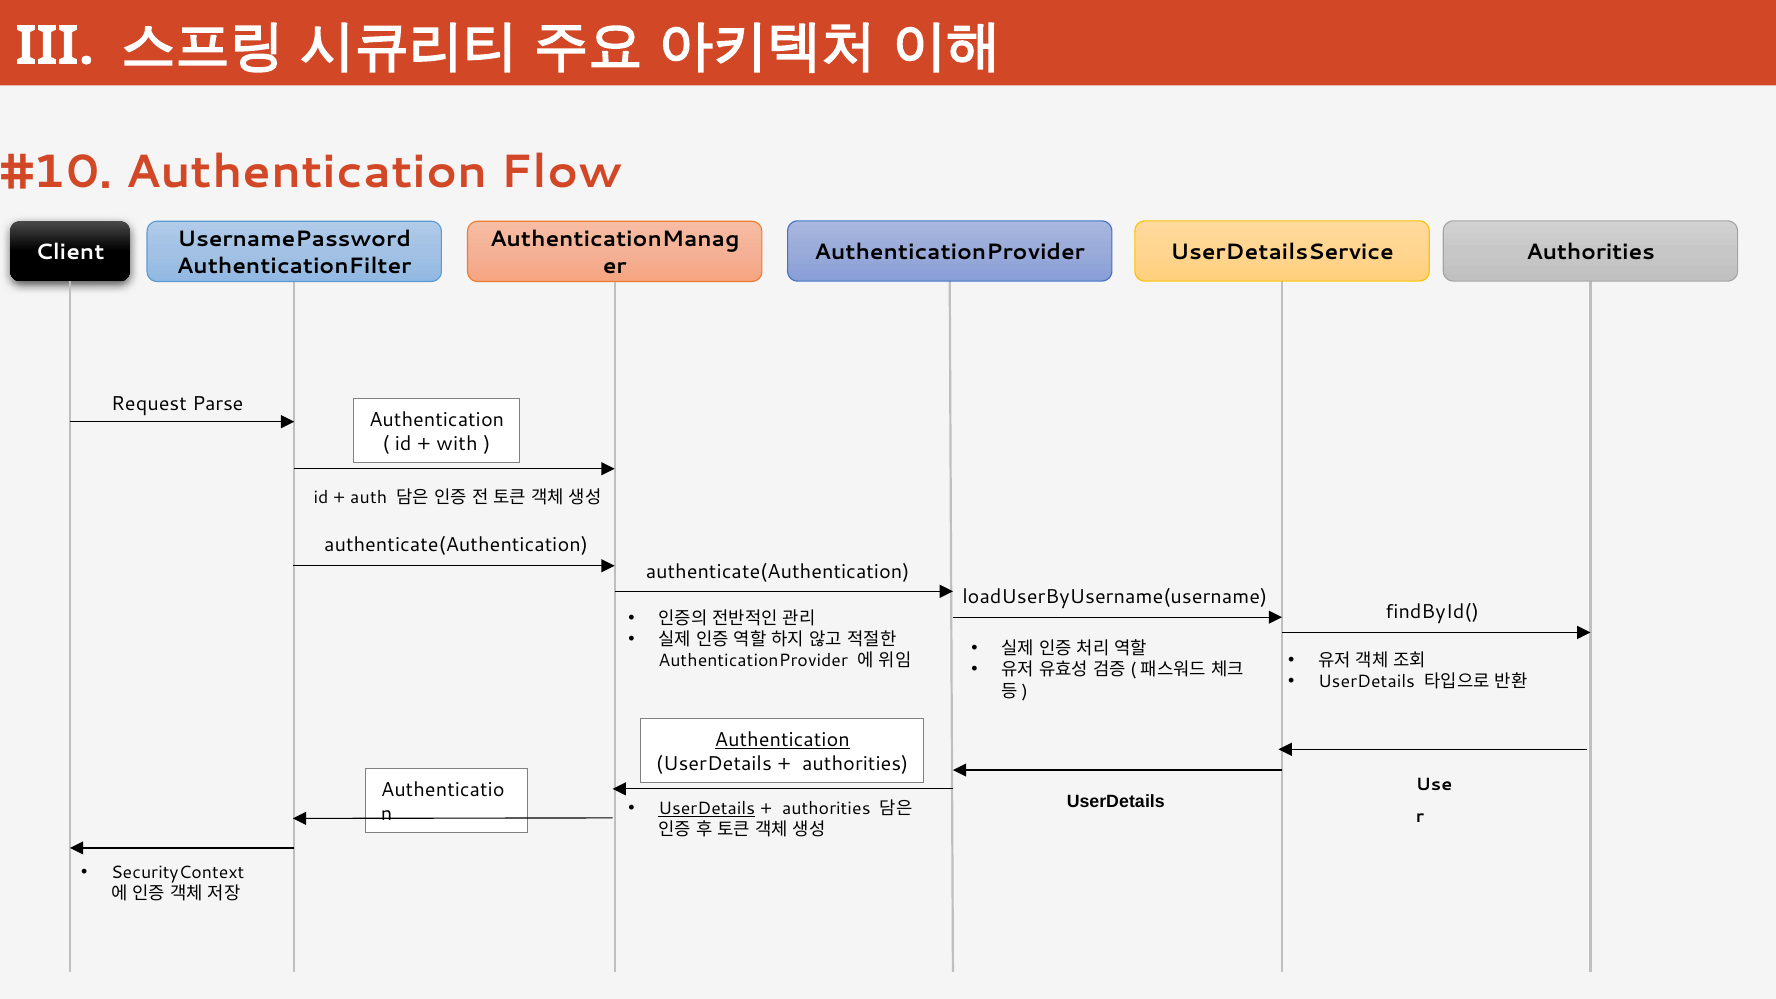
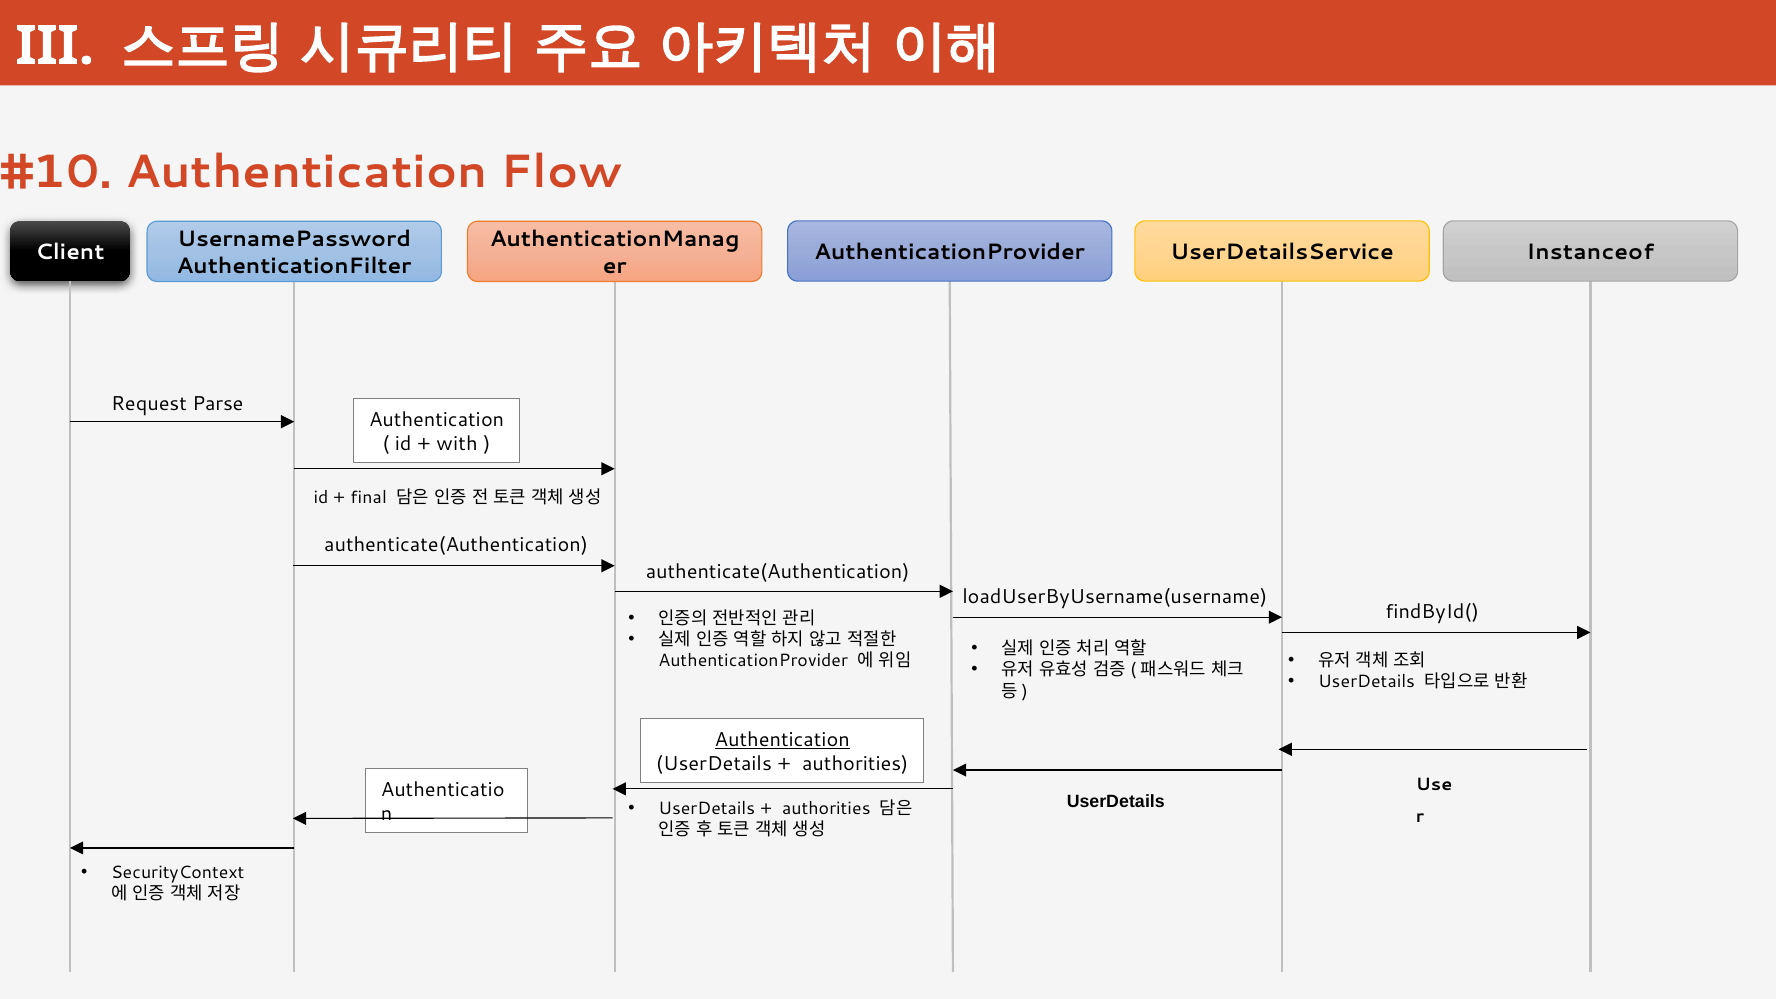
UserDetailsService Authorities: Authorities -> Instanceof (1590, 253)
auth: auth -> final (369, 497)
UserDetails underline: present -> none (707, 809)
